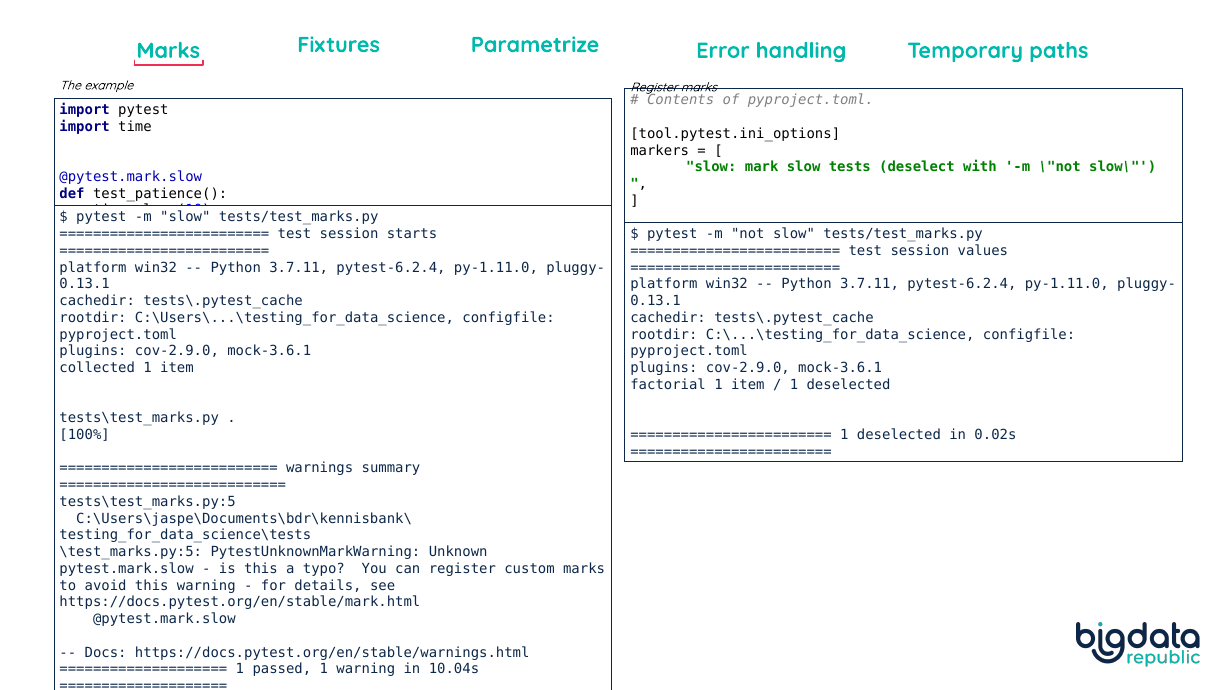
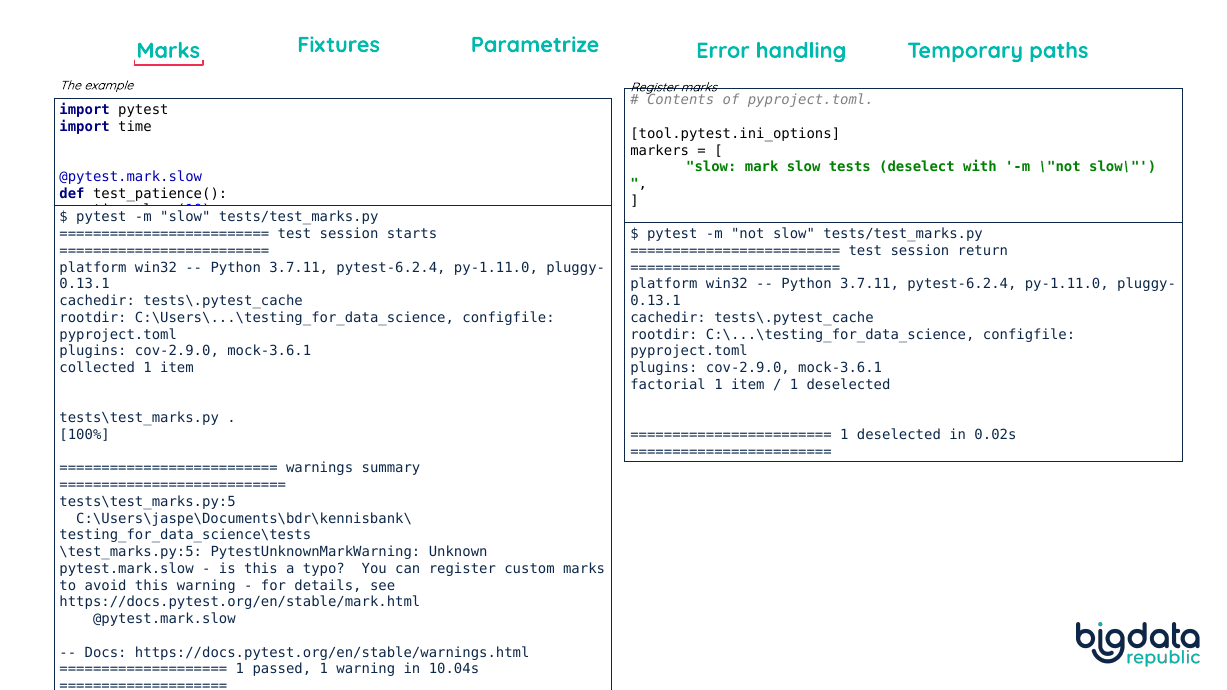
values: values -> return (983, 251)
